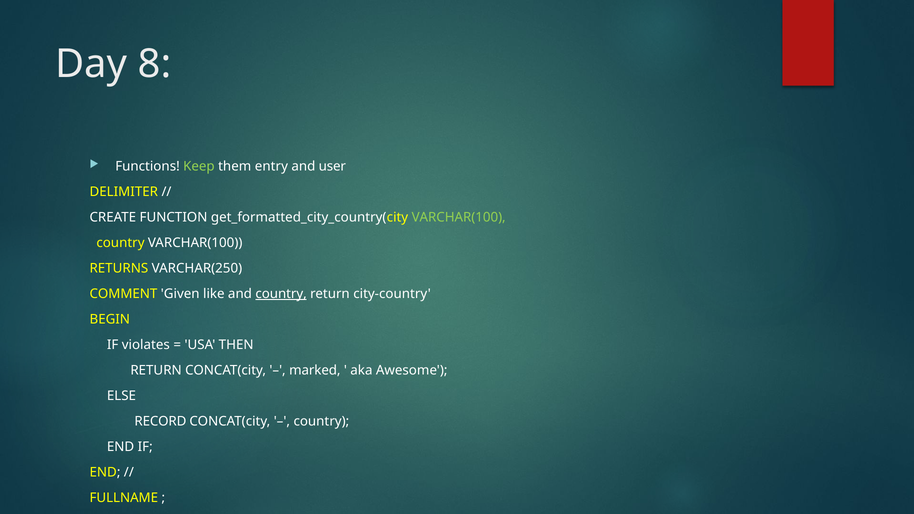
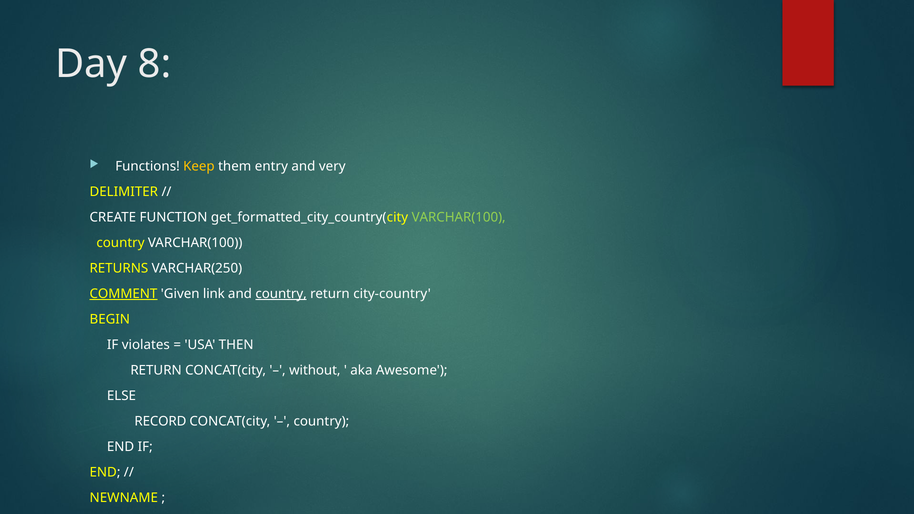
Keep colour: light green -> yellow (199, 166)
user: user -> very (332, 166)
COMMENT underline: none -> present (123, 294)
like: like -> link (214, 294)
marked: marked -> without (315, 371)
FULLNAME: FULLNAME -> NEWNAME (124, 498)
